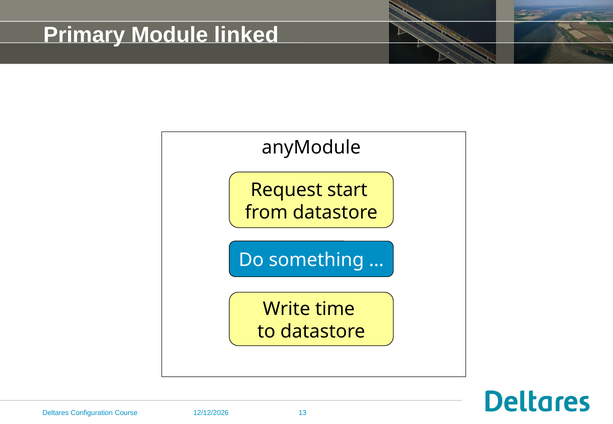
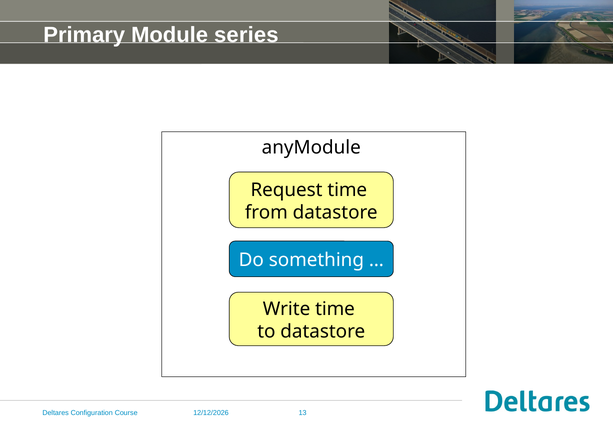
linked: linked -> series (246, 35)
Request start: start -> time (347, 190)
